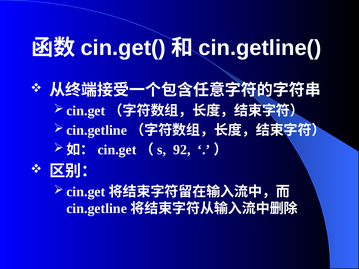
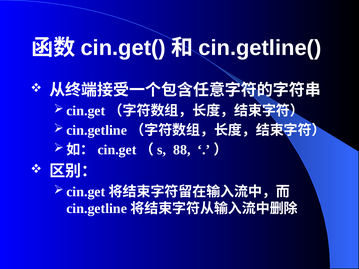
92: 92 -> 88 (182, 150)
